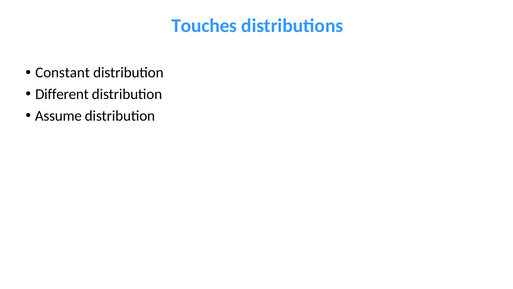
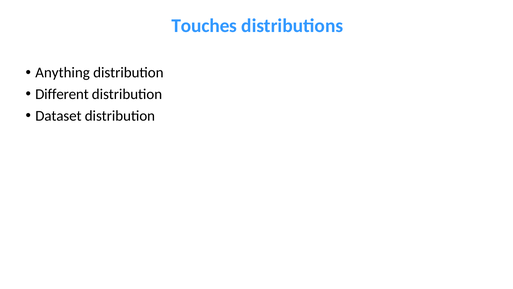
Constant: Constant -> Anything (63, 73)
Assume: Assume -> Dataset (58, 116)
